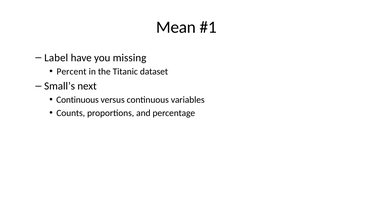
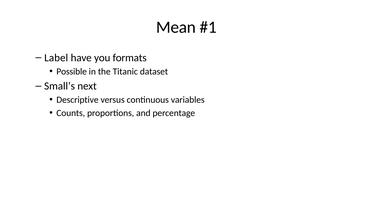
missing: missing -> formats (130, 58)
Percent: Percent -> Possible (72, 72)
Continuous: Continuous -> Descriptive (77, 100)
